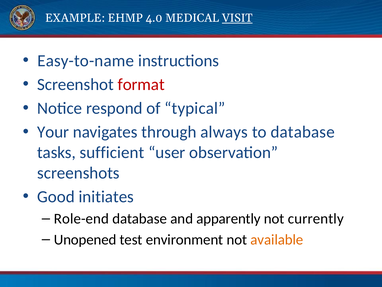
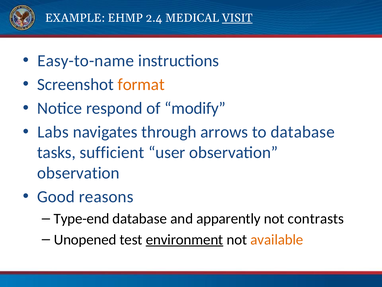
4.0: 4.0 -> 2.4 (154, 18)
format colour: red -> orange (141, 84)
typical: typical -> modify (195, 108)
Your: Your -> Labs (53, 132)
always: always -> arrows (224, 132)
screenshots: screenshots -> observation (78, 173)
initiates: initiates -> reasons (106, 196)
Role-end: Role-end -> Type-end (82, 218)
currently: currently -> contrasts (316, 218)
environment underline: none -> present (184, 239)
